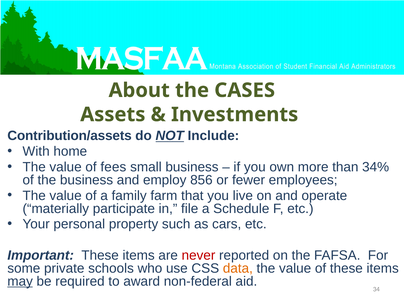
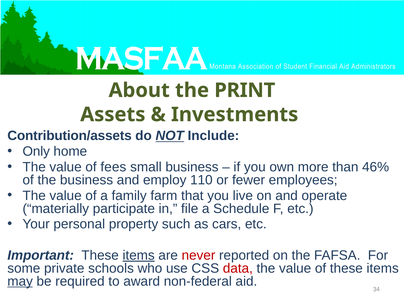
CASES: CASES -> PRINT (245, 90)
With: With -> Only (36, 151)
34%: 34% -> 46% (376, 167)
856: 856 -> 110 (201, 180)
items underline: none -> present (139, 255)
data colour: orange -> red (238, 268)
